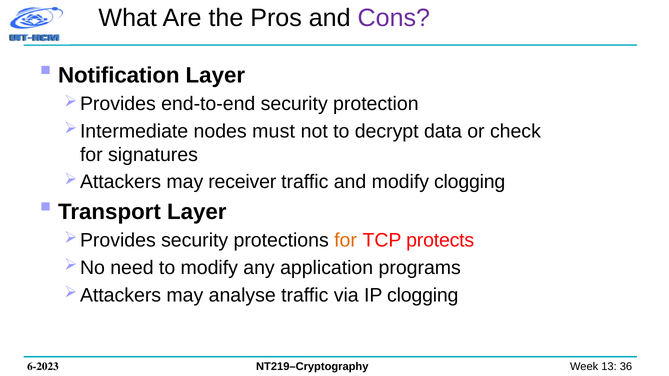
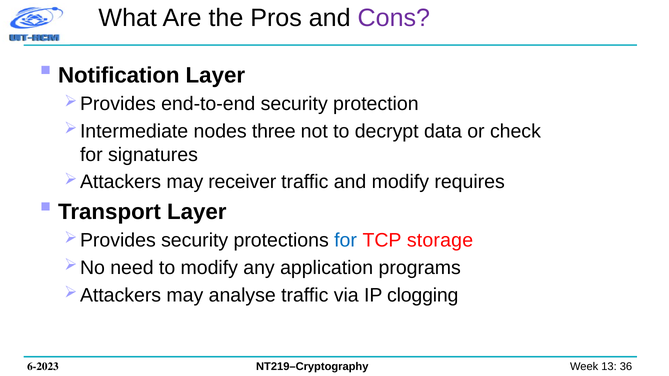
must: must -> three (274, 131)
modify clogging: clogging -> requires (470, 182)
for colour: orange -> blue (346, 241)
protects: protects -> storage (440, 241)
